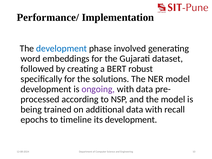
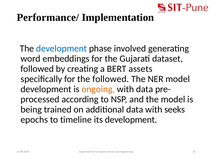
robust: robust -> assets (141, 69)
the solutions: solutions -> followed (111, 79)
ongoing colour: purple -> orange (98, 89)
recall: recall -> seeks (175, 110)
